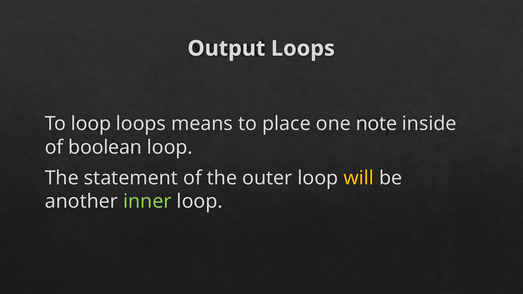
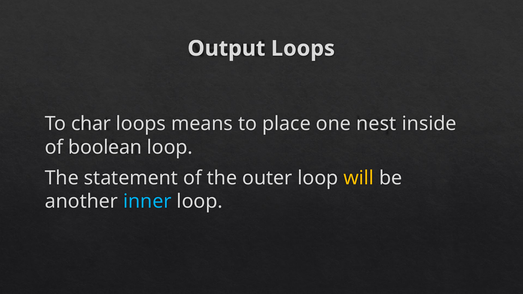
To loop: loop -> char (91, 124)
note: note -> nest (376, 124)
inner colour: light green -> light blue (147, 202)
